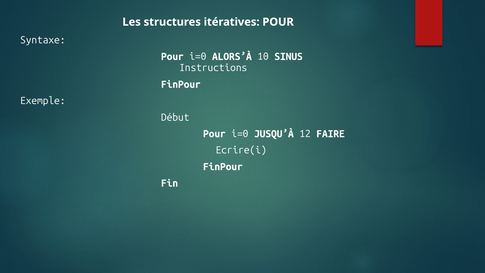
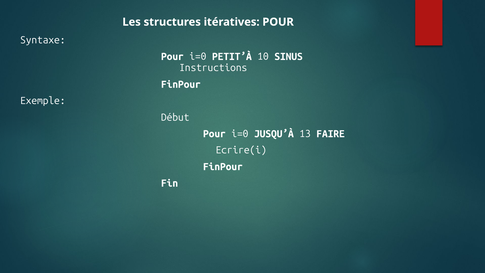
ALORS’À: ALORS’À -> PETIT’À (232, 57)
12: 12 -> 13 (305, 134)
